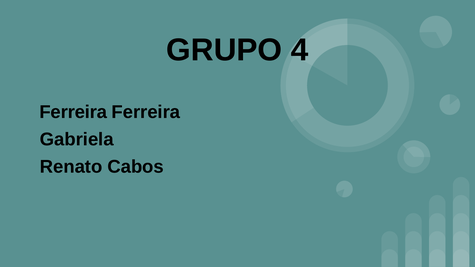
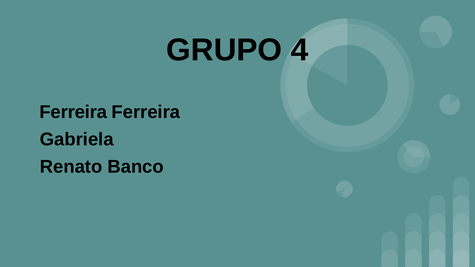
Cabos: Cabos -> Banco (136, 167)
